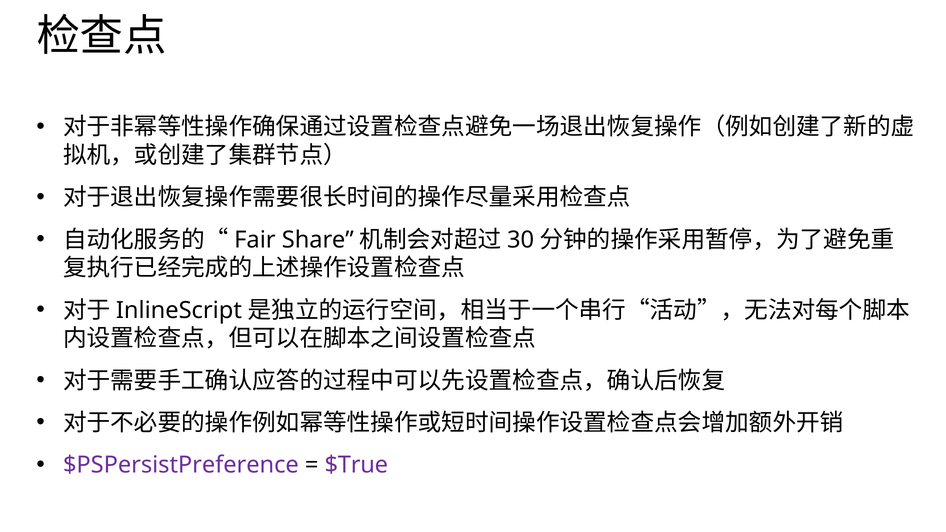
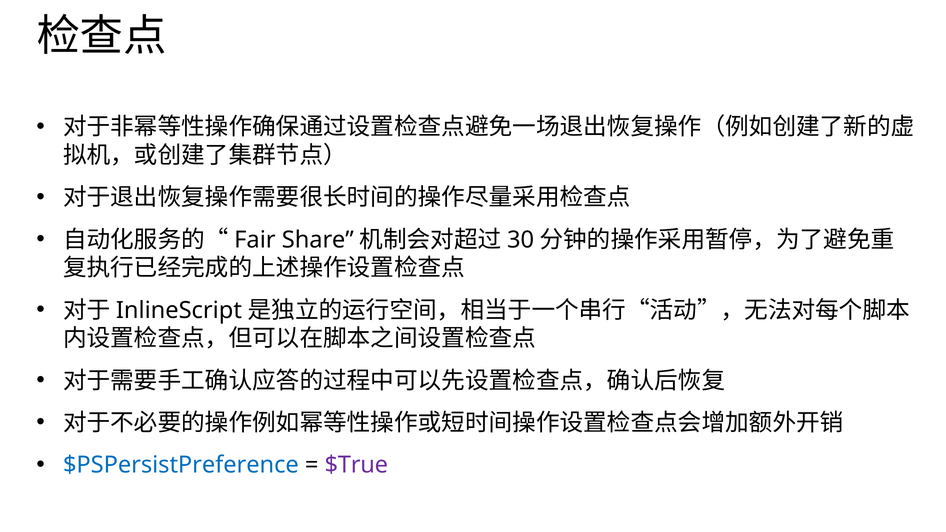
$PSPersistPreference colour: purple -> blue (181, 465)
